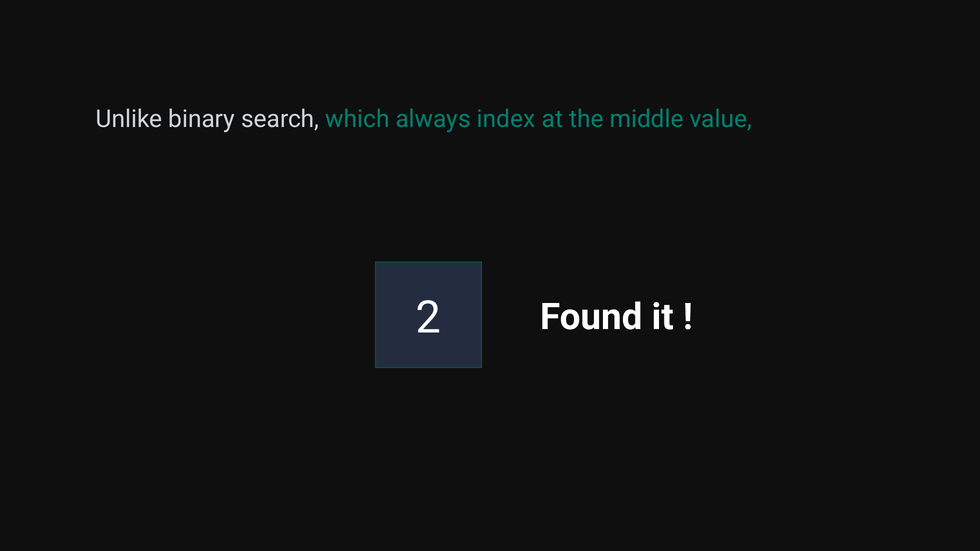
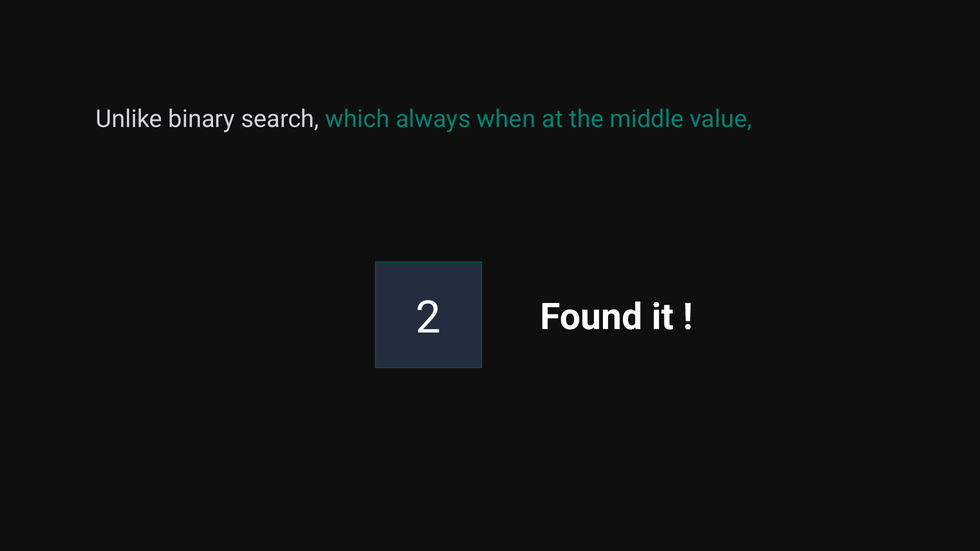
index: index -> when (506, 119)
